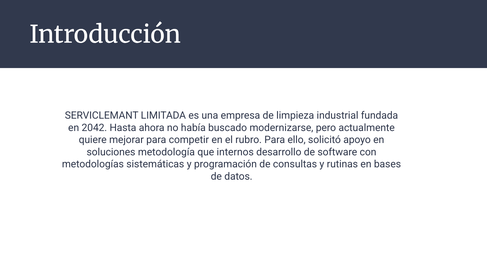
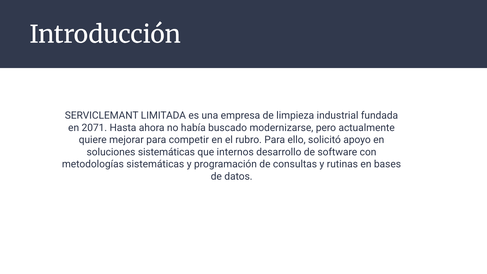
2042: 2042 -> 2071 (94, 128)
soluciones metodología: metodología -> sistemáticas (166, 152)
